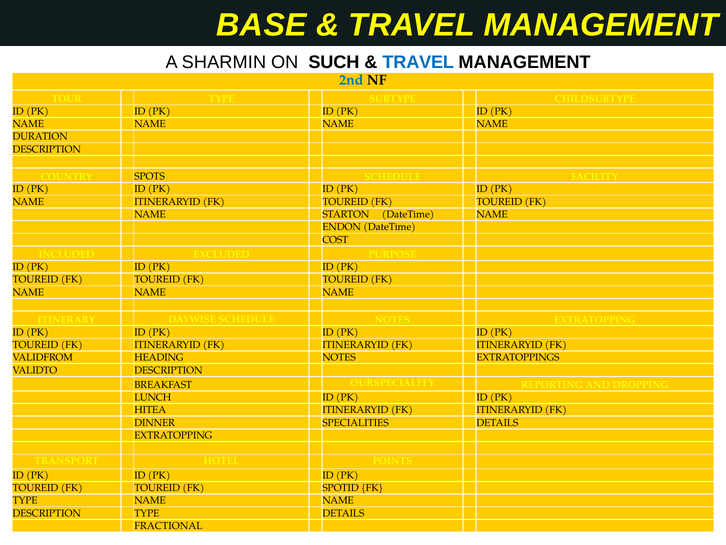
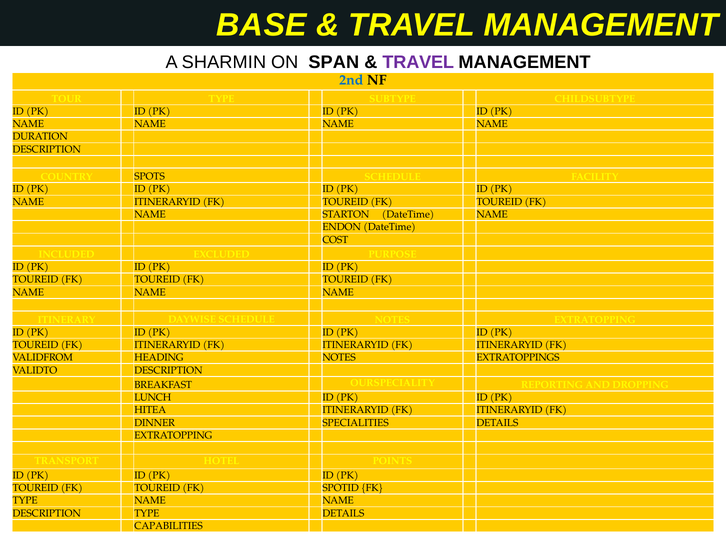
SUCH: SUCH -> SPAN (334, 62)
TRAVEL colour: blue -> purple (418, 62)
FRACTIONAL: FRACTIONAL -> CAPABILITIES (168, 525)
